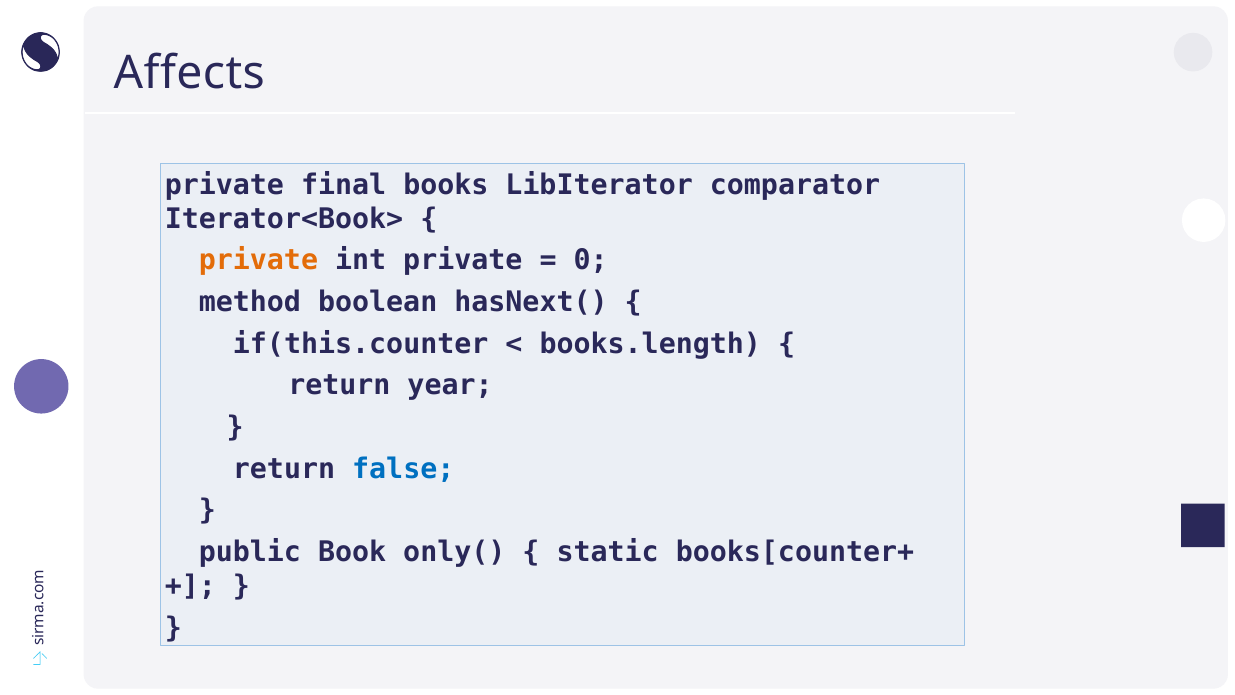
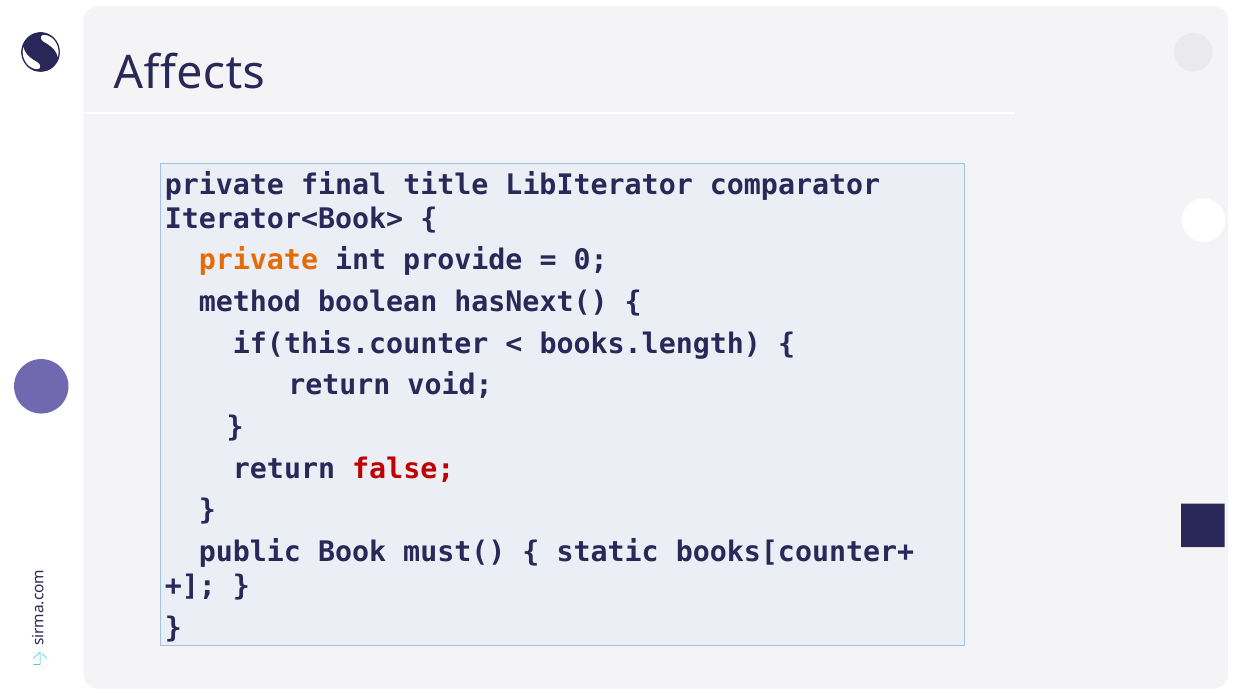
books: books -> title (446, 185)
int private: private -> provide (463, 260)
year: year -> void (450, 385)
false colour: blue -> red (403, 469)
only(: only( -> must( (454, 552)
